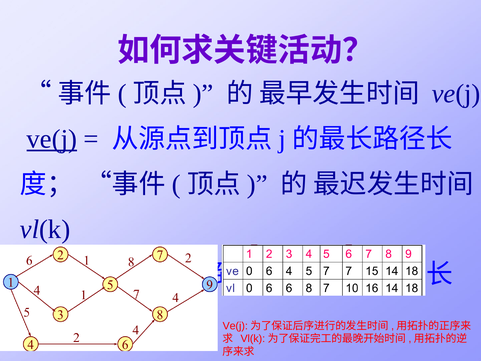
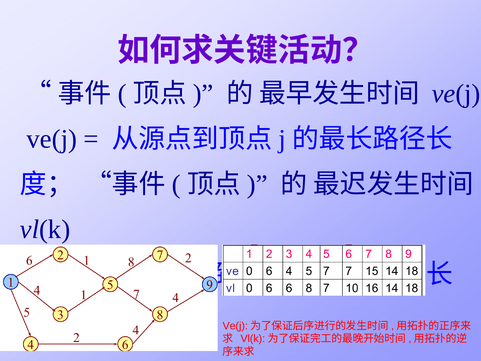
ve(j underline: present -> none (52, 139)
